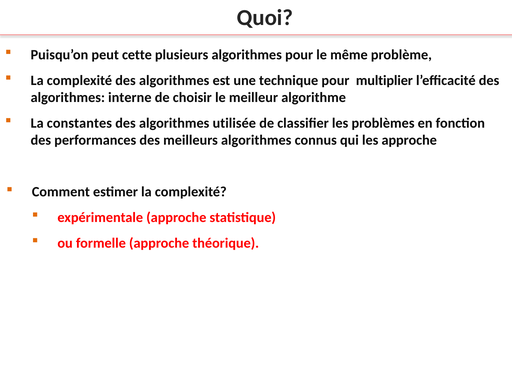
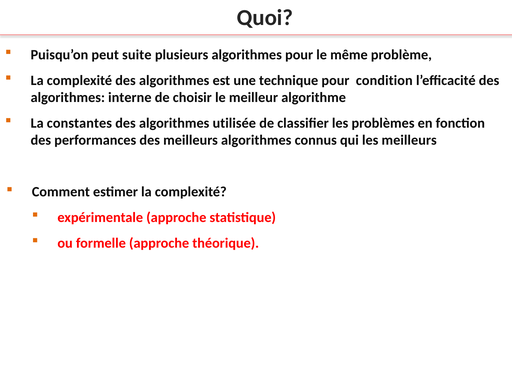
cette: cette -> suite (137, 55)
multiplier: multiplier -> condition (384, 80)
les approche: approche -> meilleurs (409, 140)
